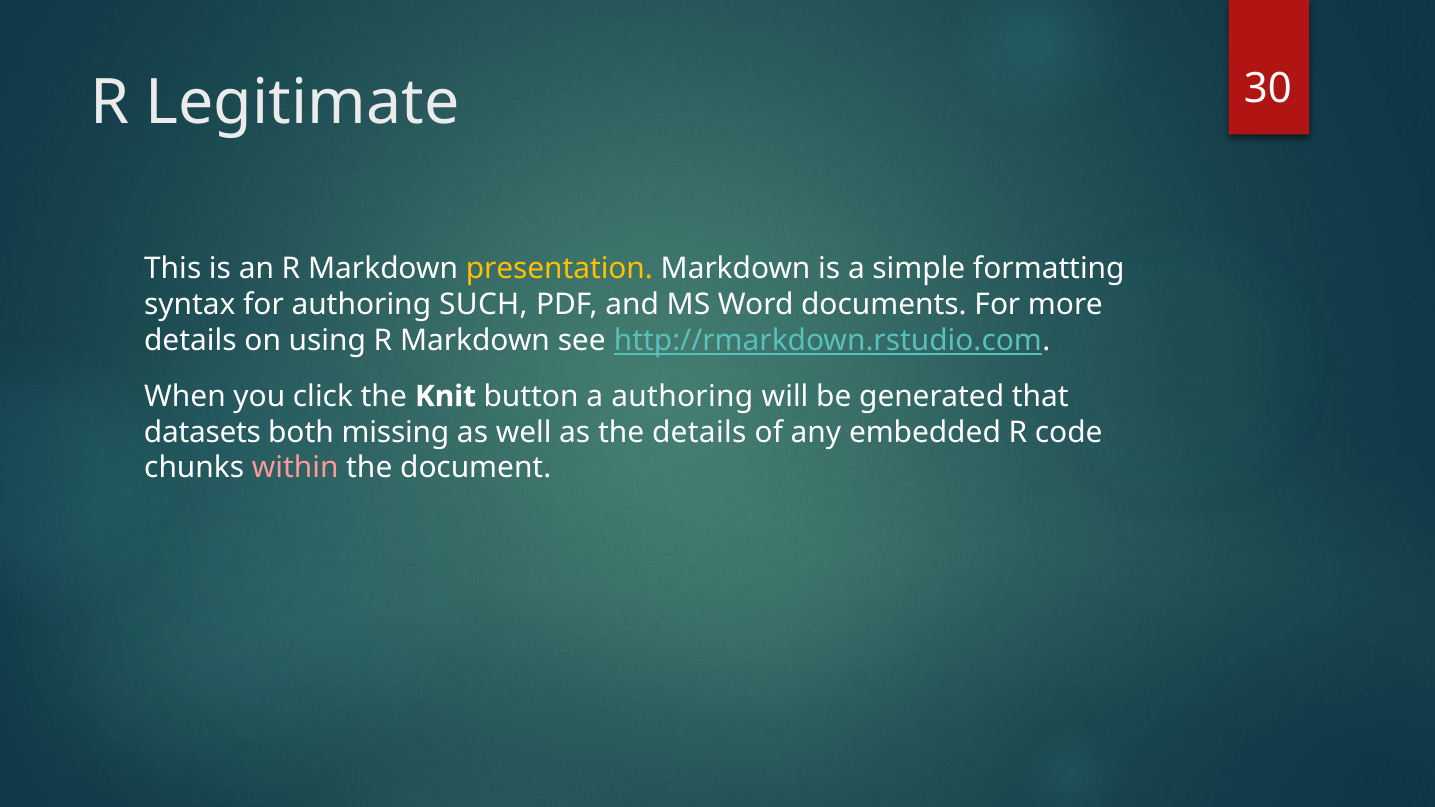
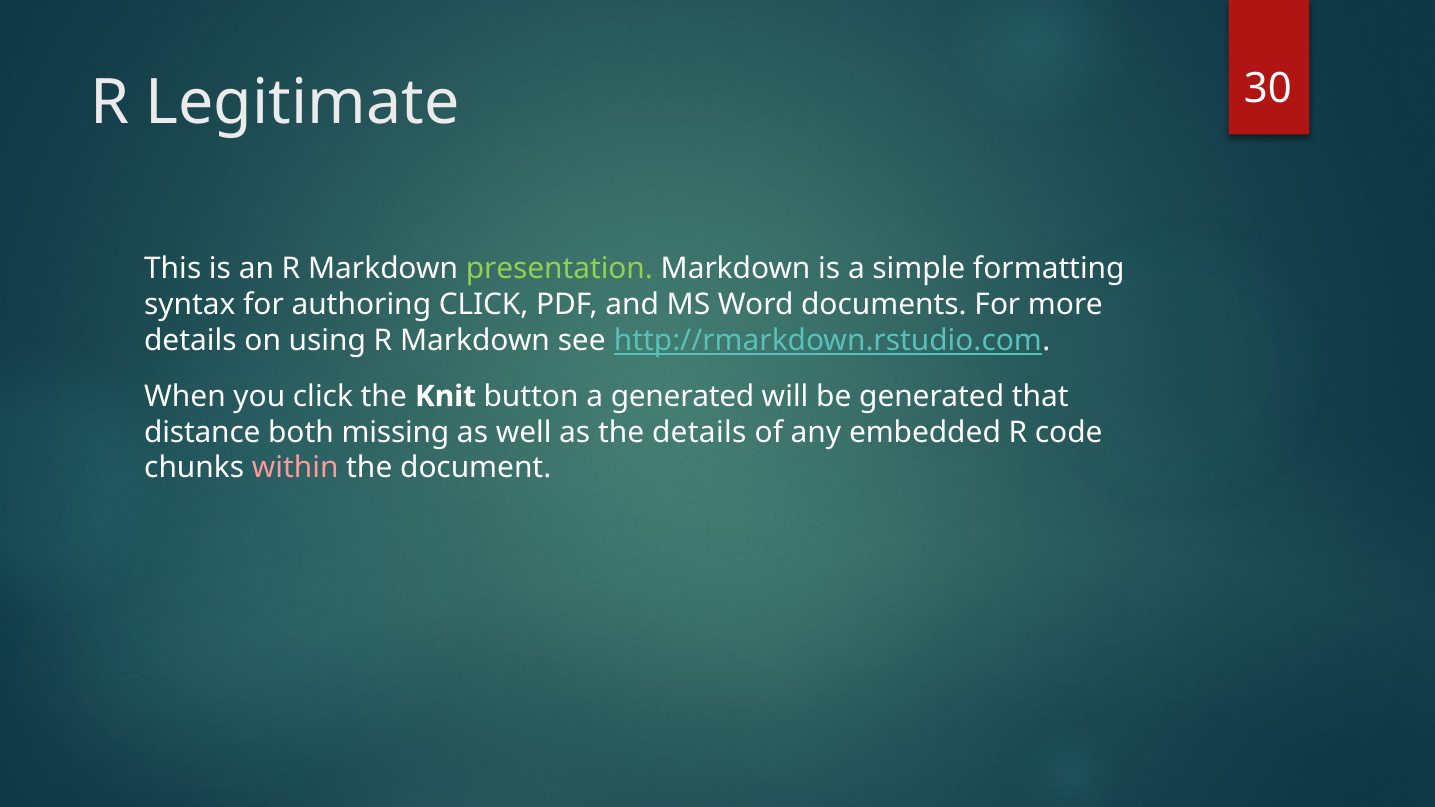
presentation colour: yellow -> light green (559, 269)
authoring SUCH: SUCH -> CLICK (484, 305)
a authoring: authoring -> generated (683, 396)
datasets: datasets -> distance (202, 432)
